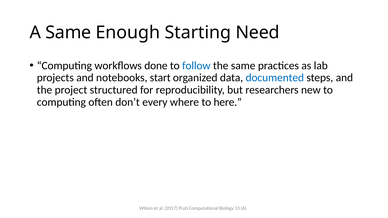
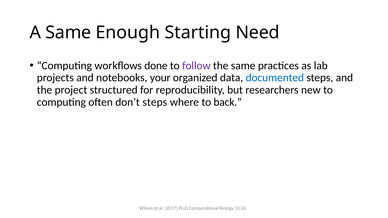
follow colour: blue -> purple (196, 66)
start: start -> your (160, 78)
don’t every: every -> steps (155, 102)
here: here -> back (228, 102)
